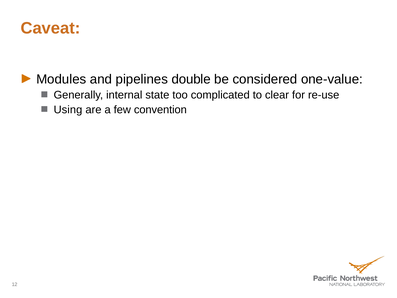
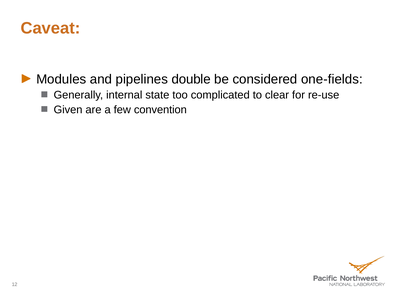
one-value: one-value -> one-fields (332, 79)
Using: Using -> Given (68, 110)
